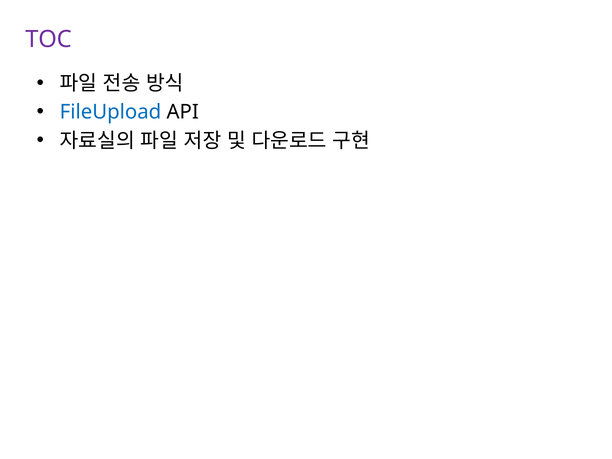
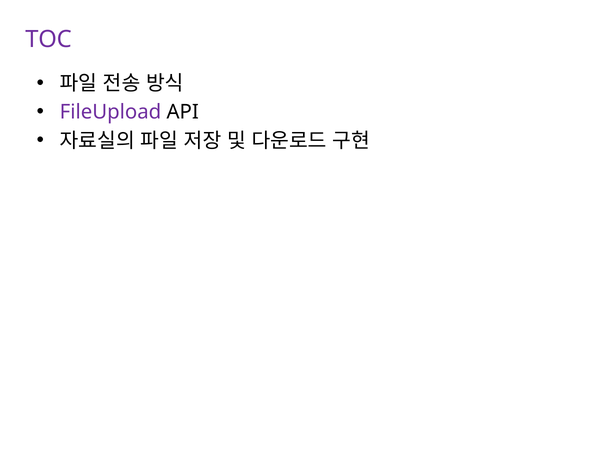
FileUpload colour: blue -> purple (110, 112)
